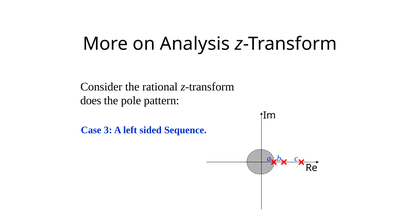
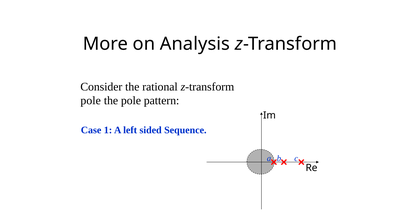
does: does -> pole (91, 101)
3: 3 -> 1 (108, 130)
